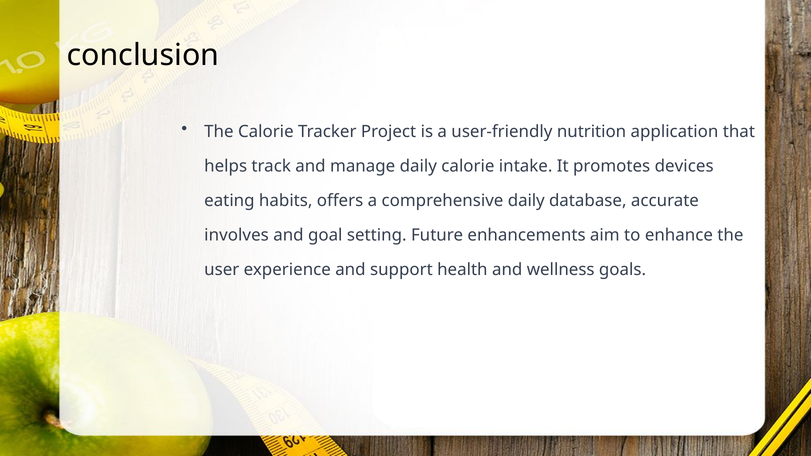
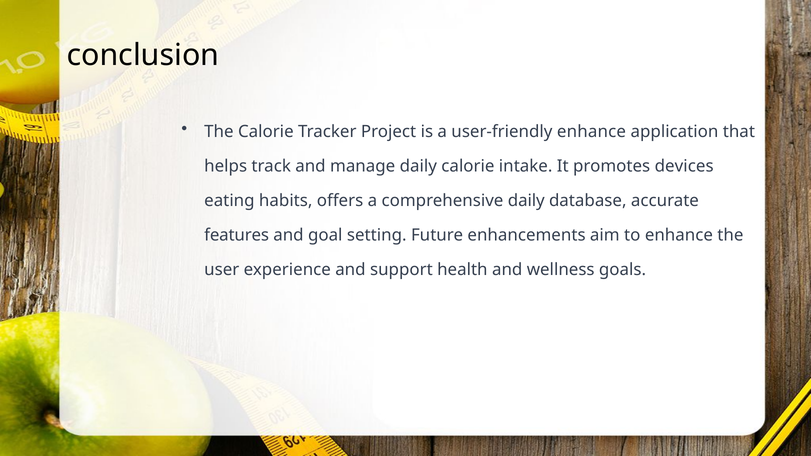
user-friendly nutrition: nutrition -> enhance (591, 132)
involves: involves -> features (237, 235)
